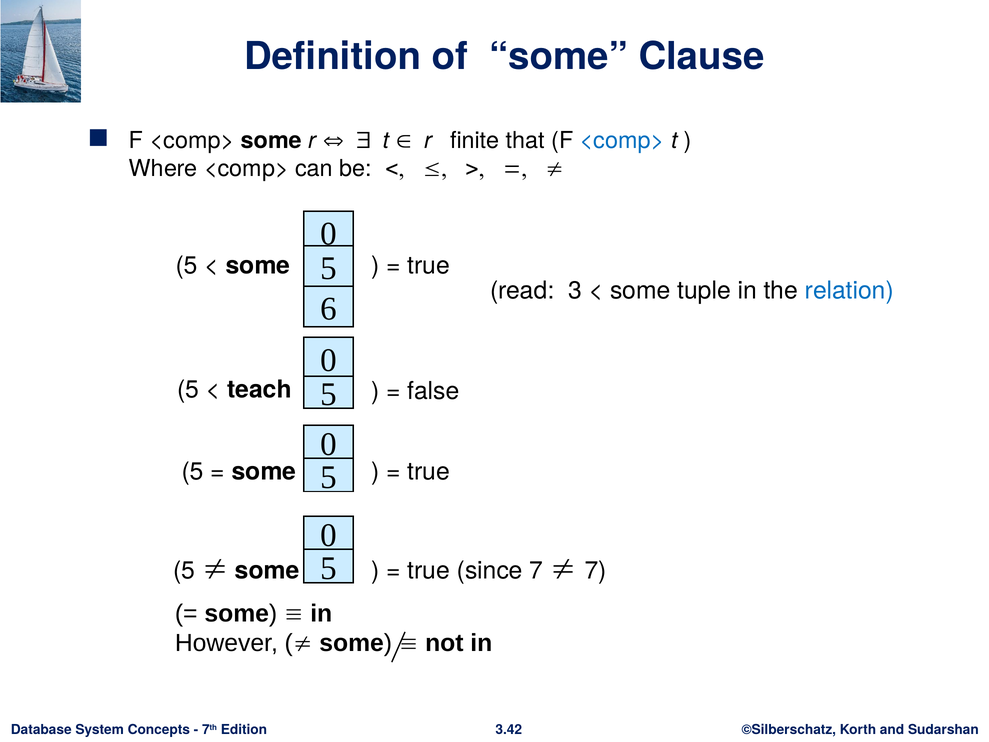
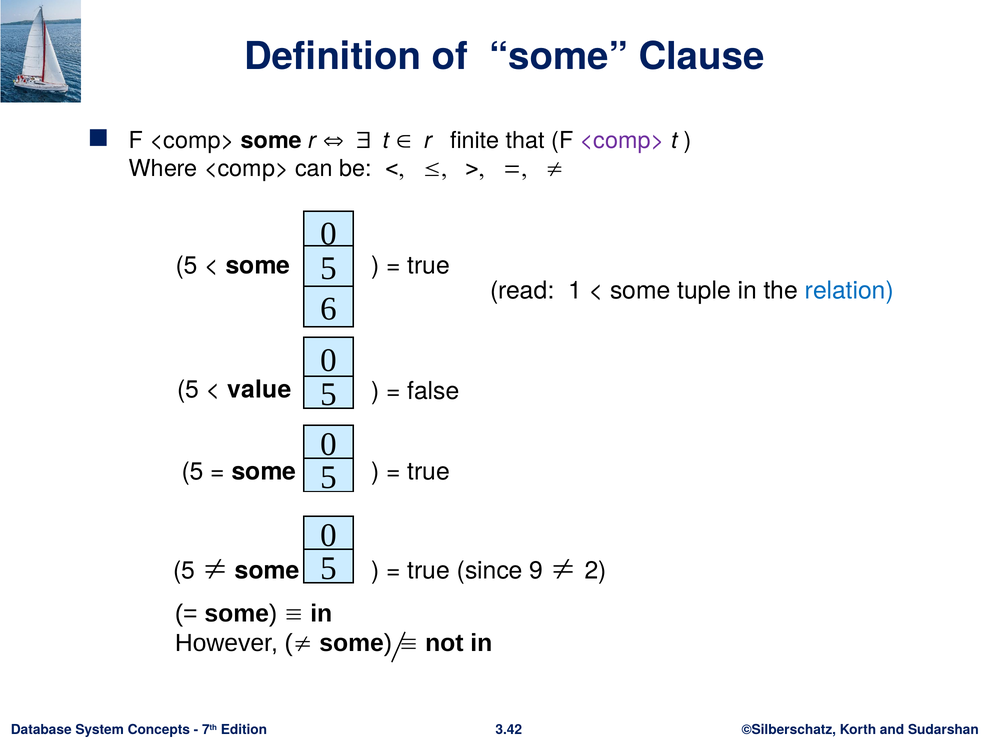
<comp> colour: blue -> purple (622, 140)
3: 3 -> 1 (575, 290)
teach: teach -> value (259, 389)
since 7: 7 -> 9 (536, 571)
7: 7 -> 2 (596, 571)
